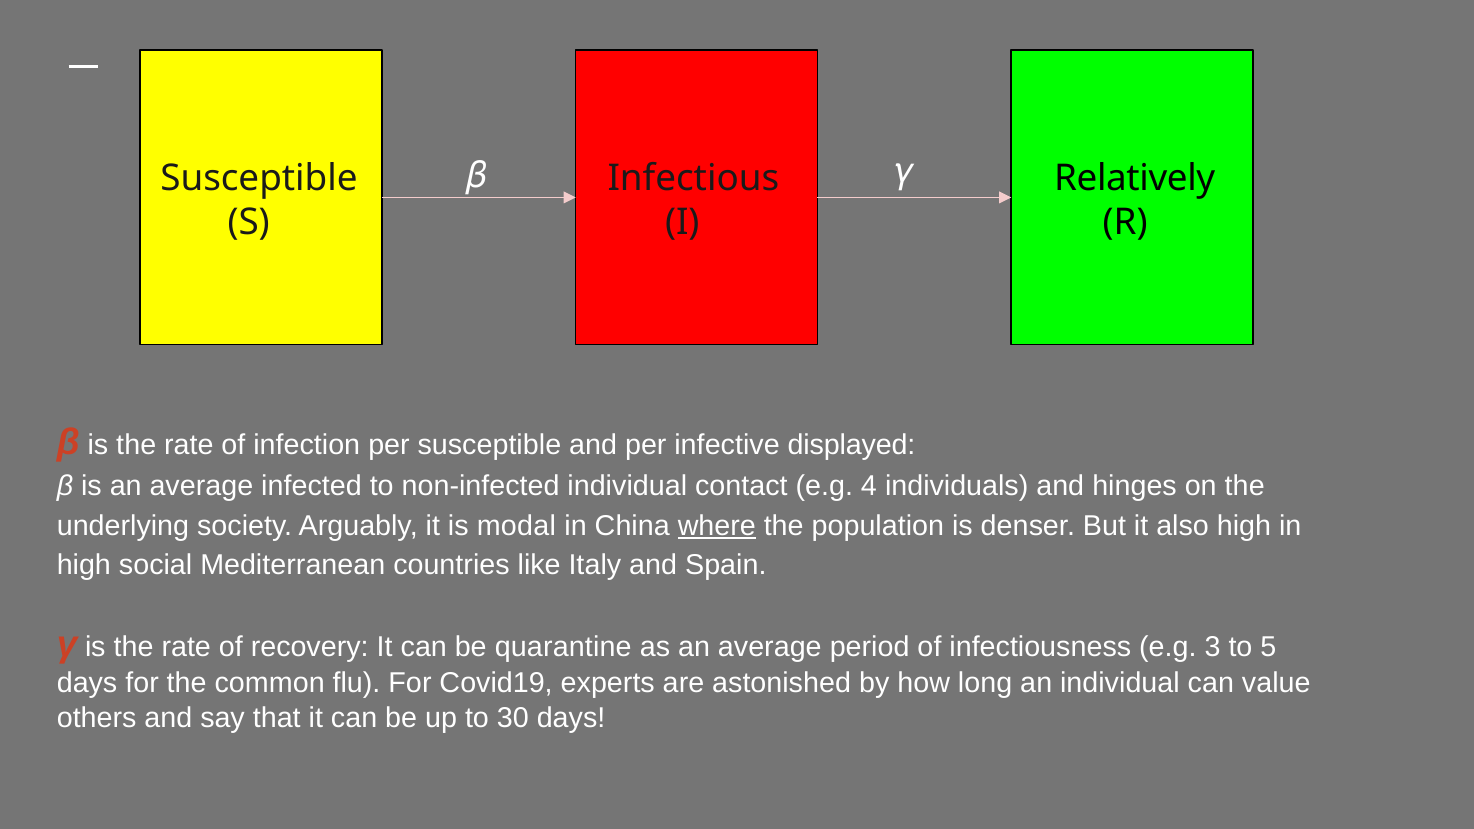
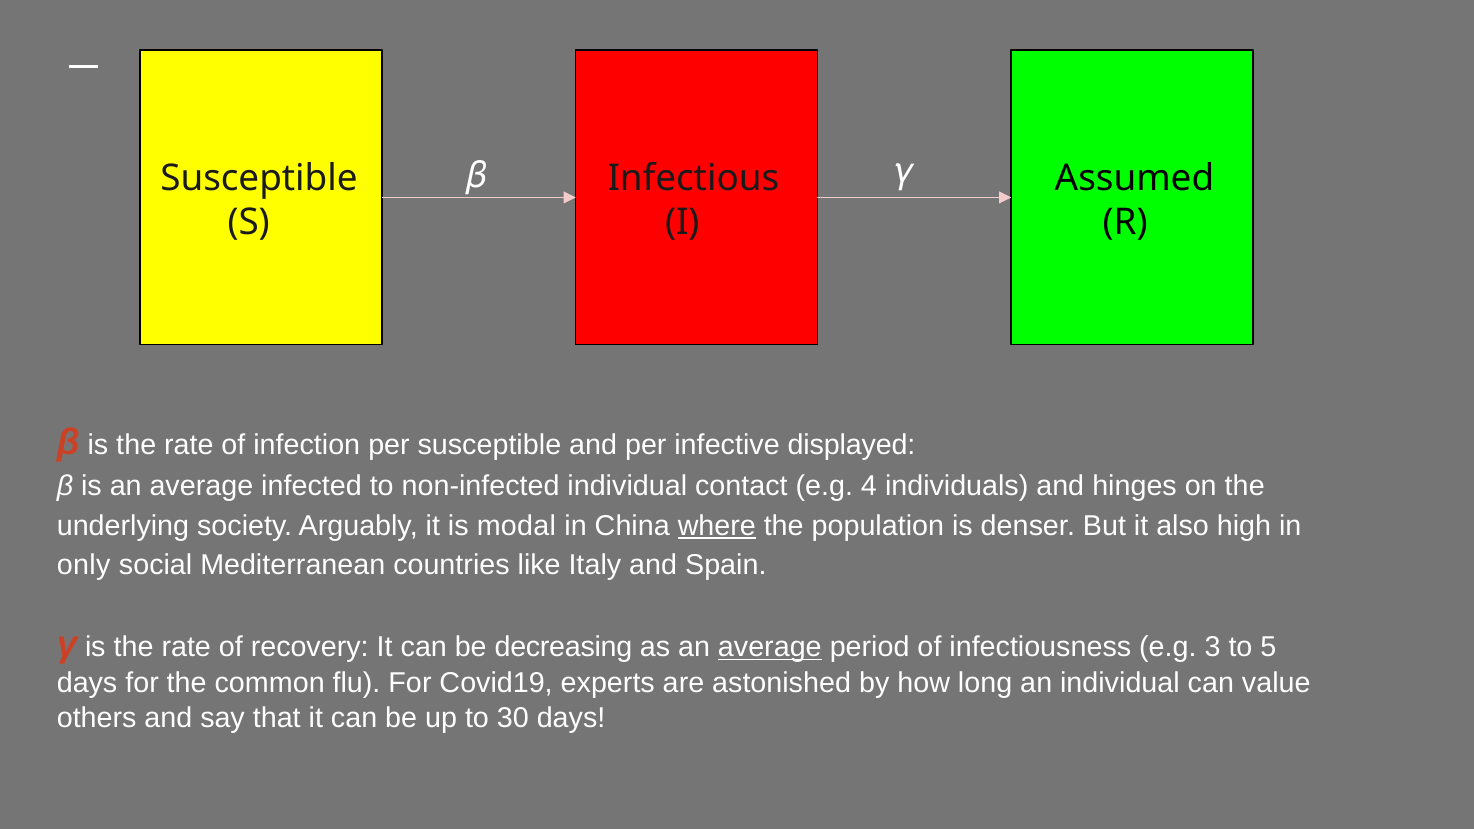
Relatively: Relatively -> Assumed (1134, 178)
high: high -> only (84, 565)
quarantine: quarantine -> decreasing (563, 647)
average underline: none -> present (770, 647)
